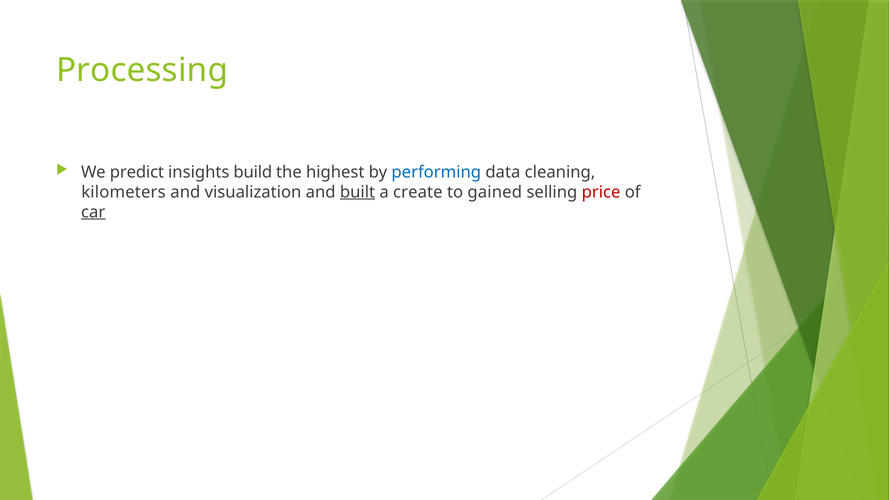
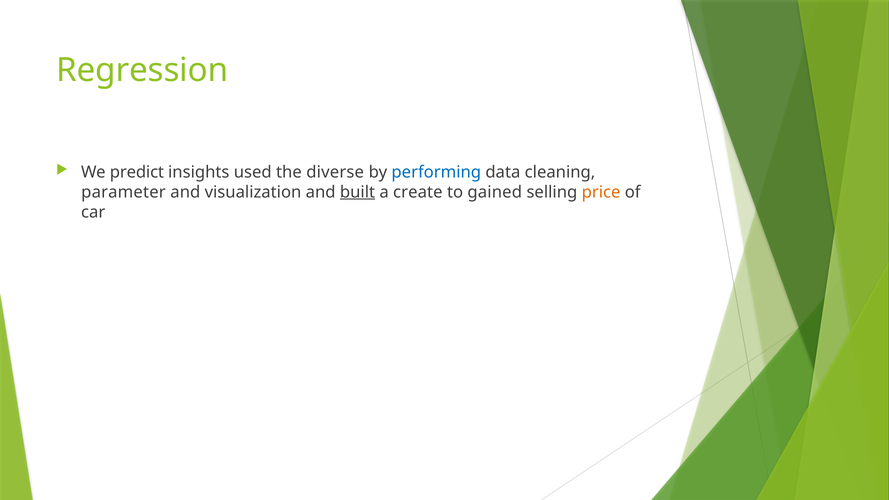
Processing: Processing -> Regression (142, 70)
build: build -> used (253, 172)
highest: highest -> diverse (335, 172)
kilometers: kilometers -> parameter (123, 192)
price colour: red -> orange (601, 192)
car underline: present -> none (93, 212)
